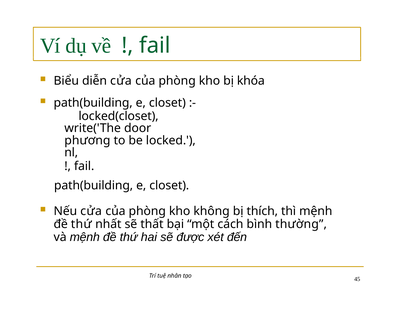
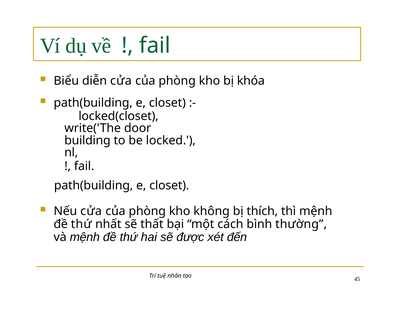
phương: phương -> building (87, 140)
